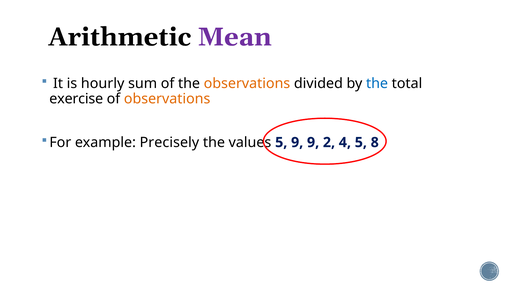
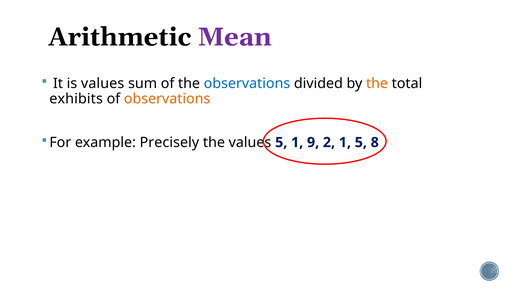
is hourly: hourly -> values (103, 84)
observations colour: orange -> blue (247, 84)
the colour: blue -> orange (377, 84)
exercise: exercise -> exhibits (76, 99)
5 9: 9 -> 1 (297, 143)
2 4: 4 -> 1 (345, 143)
